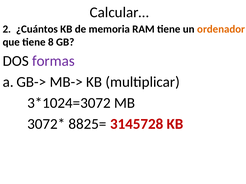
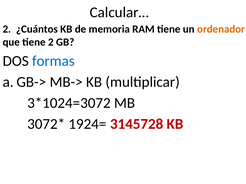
tiene 8: 8 -> 2 (51, 42)
formas colour: purple -> blue (53, 61)
8825=: 8825= -> 1924= (88, 124)
